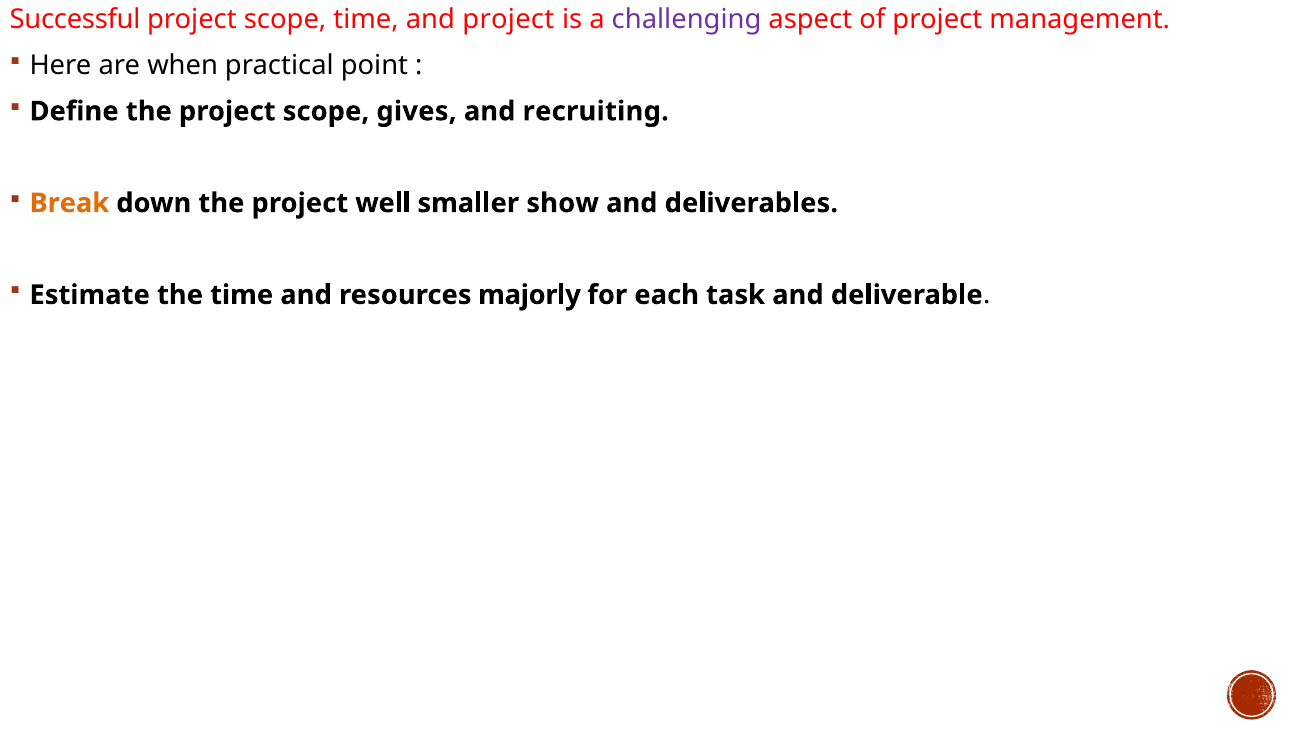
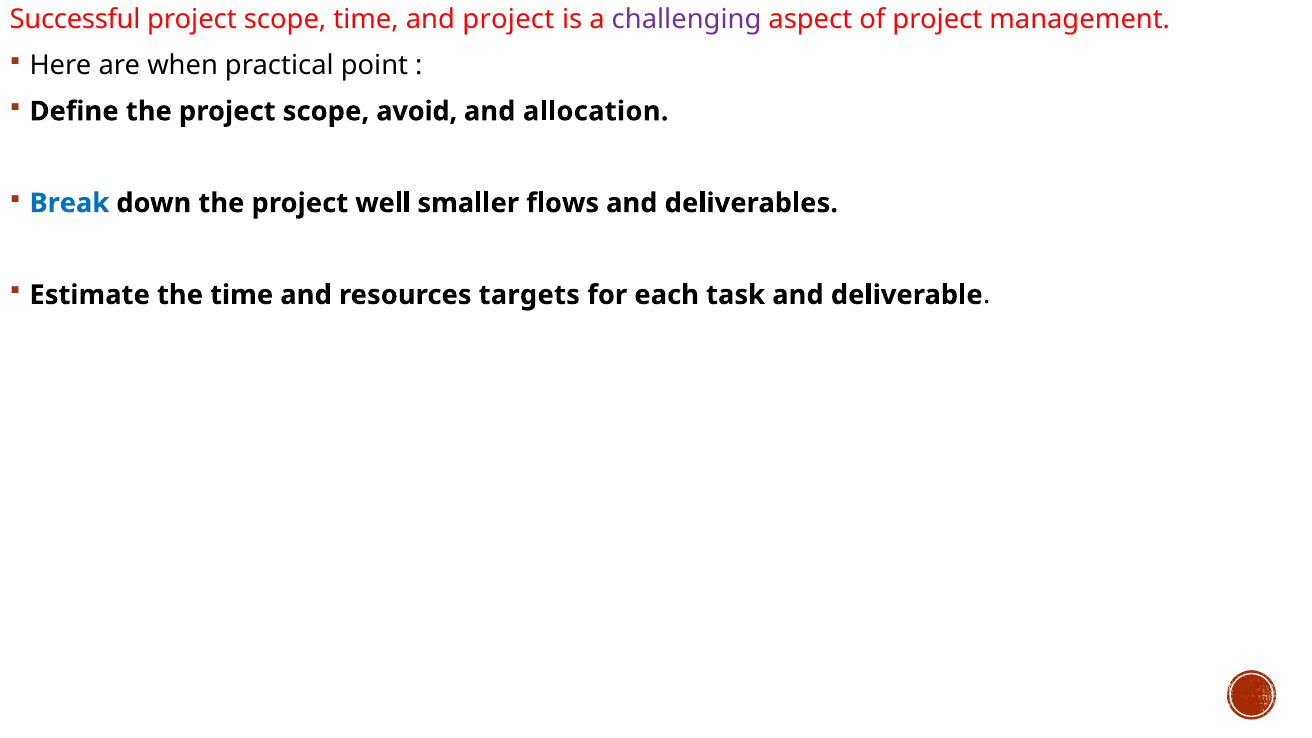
gives: gives -> avoid (417, 111)
recruiting: recruiting -> allocation (596, 111)
Break colour: orange -> blue (69, 203)
show: show -> flows (563, 203)
majorly: majorly -> targets (529, 295)
